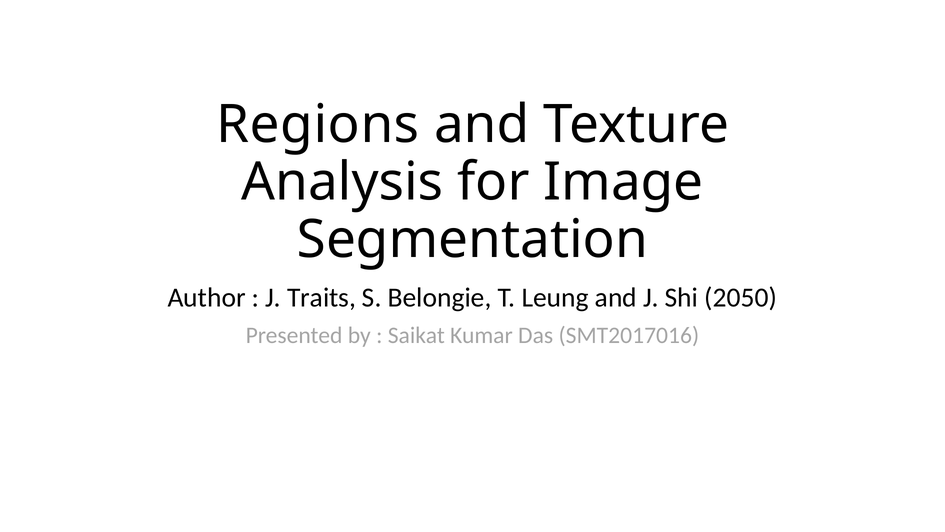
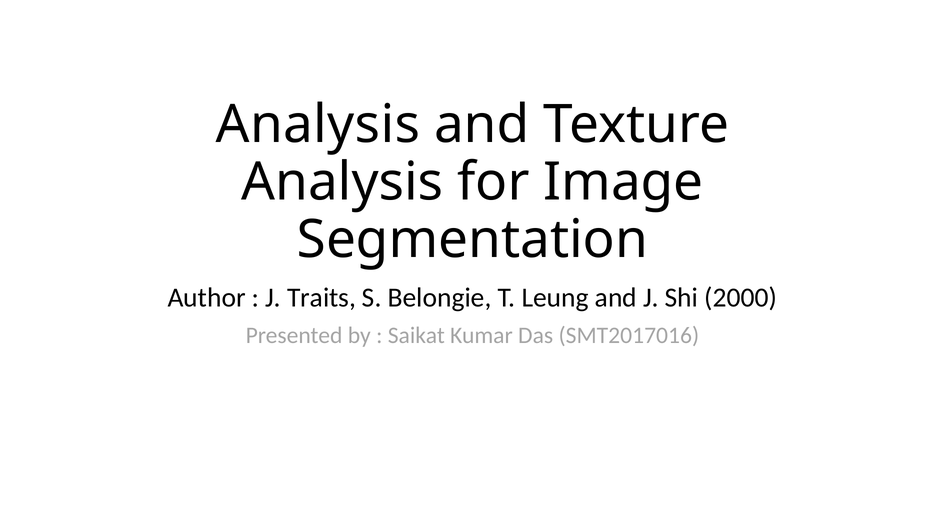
Regions: Regions -> Analysis (318, 125)
2050: 2050 -> 2000 (741, 297)
